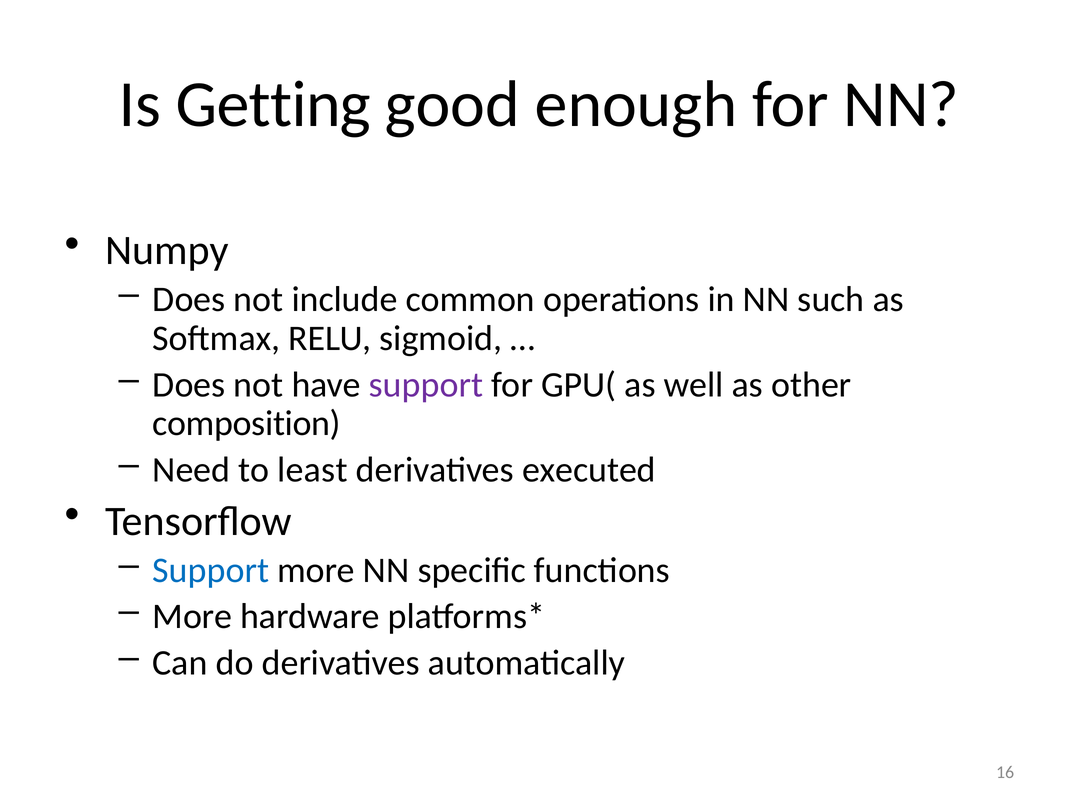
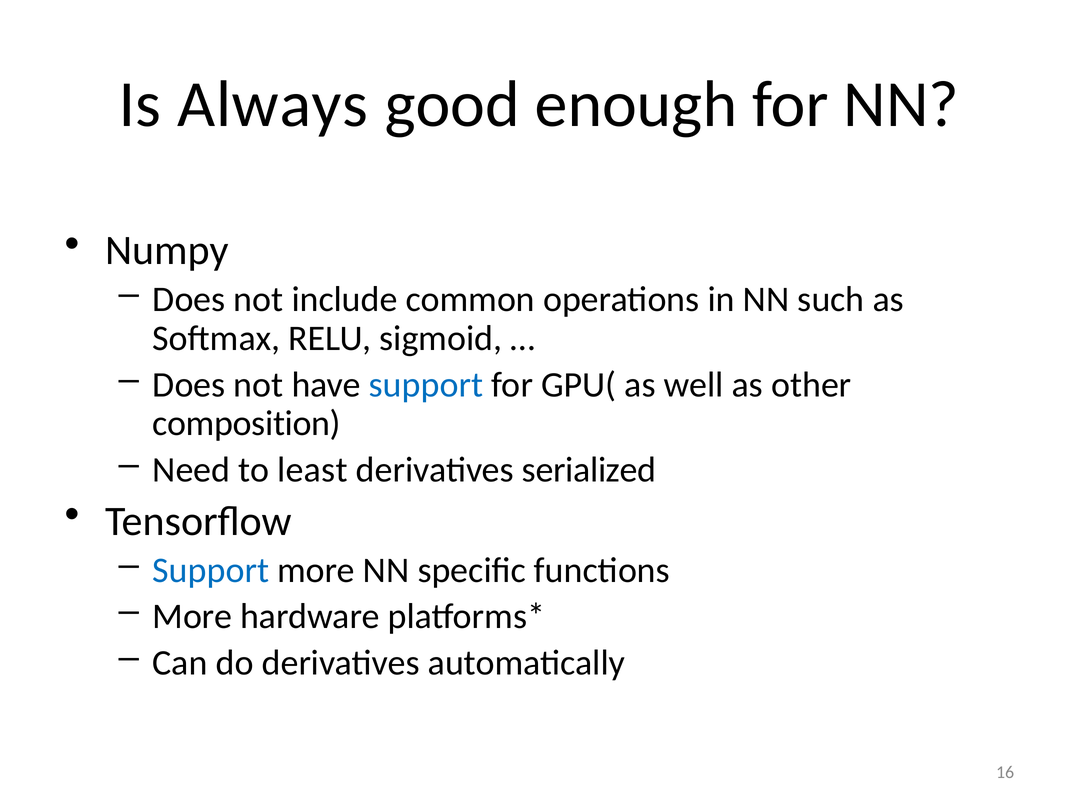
Getting: Getting -> Always (273, 104)
support colour: purple -> blue (426, 385)
executed: executed -> serialized (589, 470)
